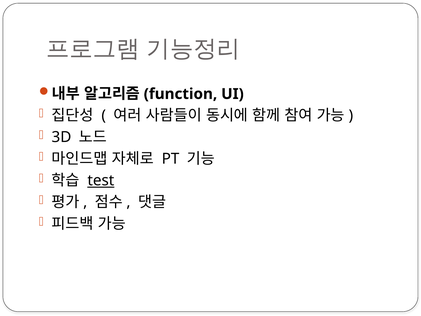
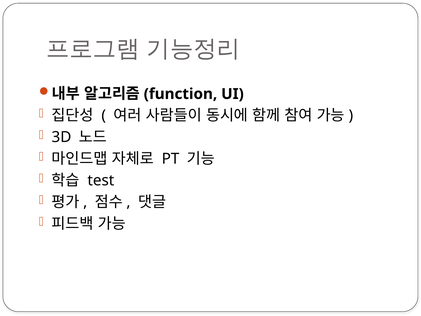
test underline: present -> none (101, 180)
